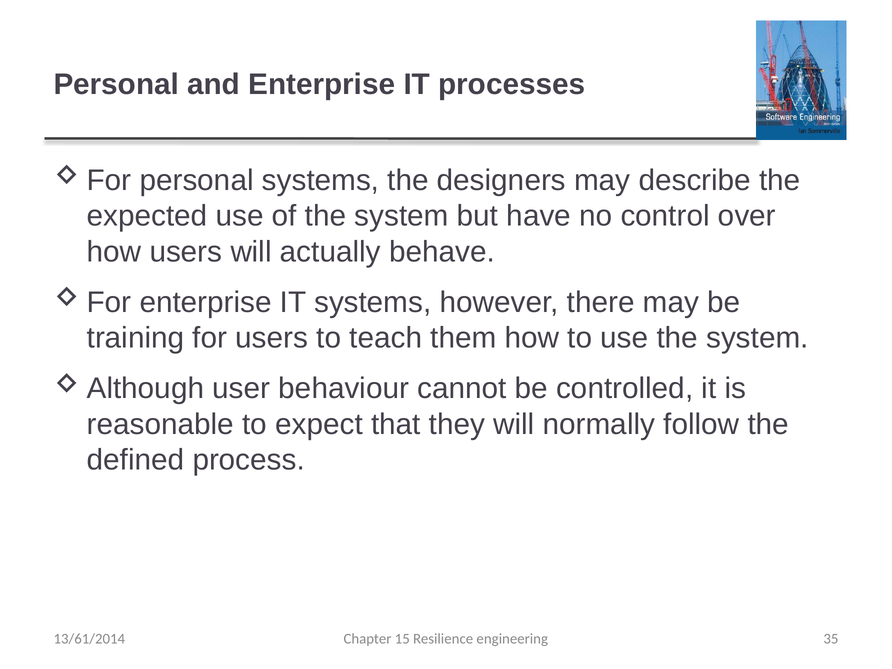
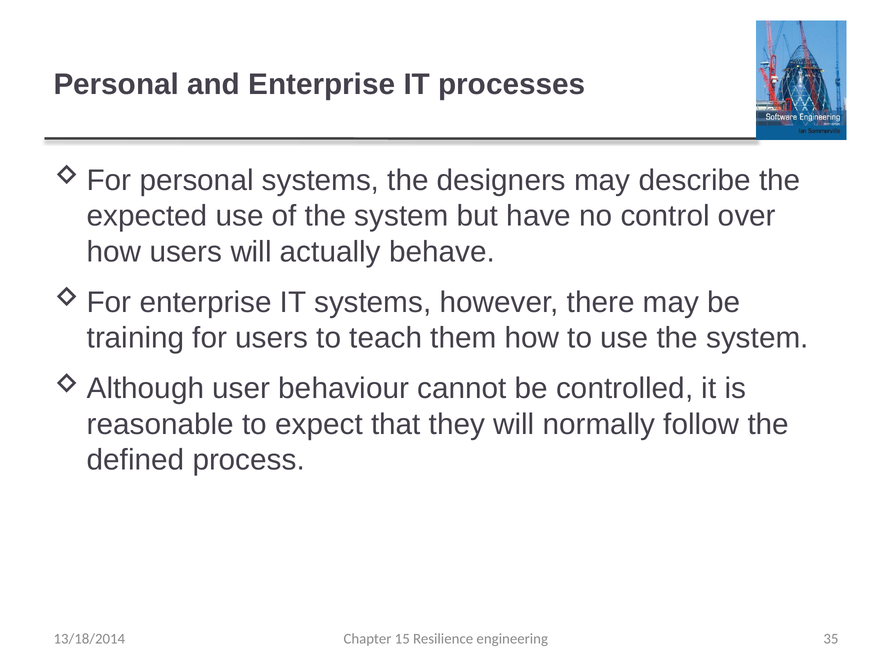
13/61/2014: 13/61/2014 -> 13/18/2014 (89, 639)
